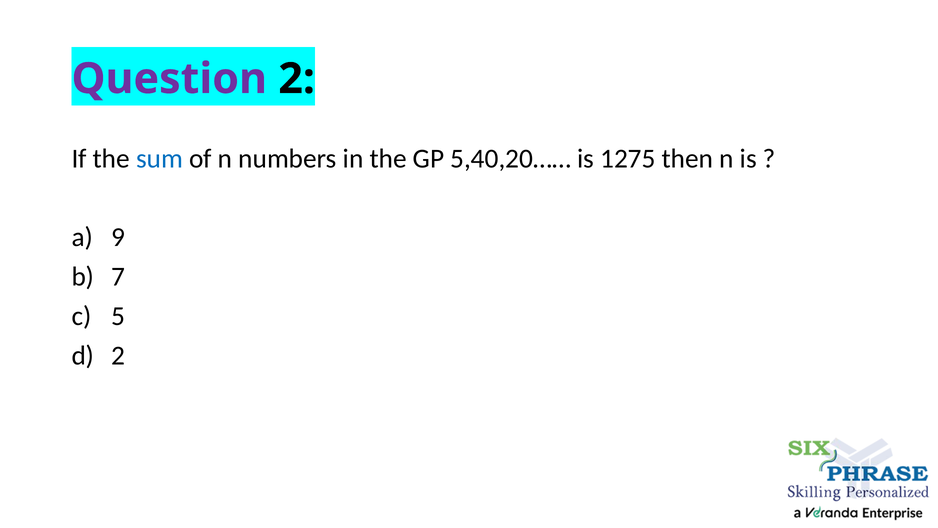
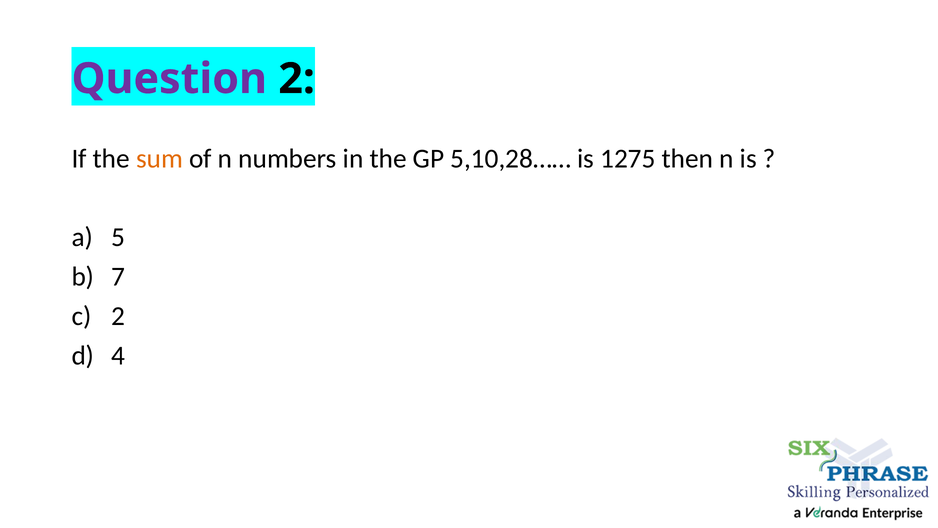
sum colour: blue -> orange (160, 159)
5,40,20……: 5,40,20…… -> 5,10,28…… (511, 159)
9: 9 -> 5 (118, 237)
5: 5 -> 2 (118, 316)
2: 2 -> 4 (118, 355)
